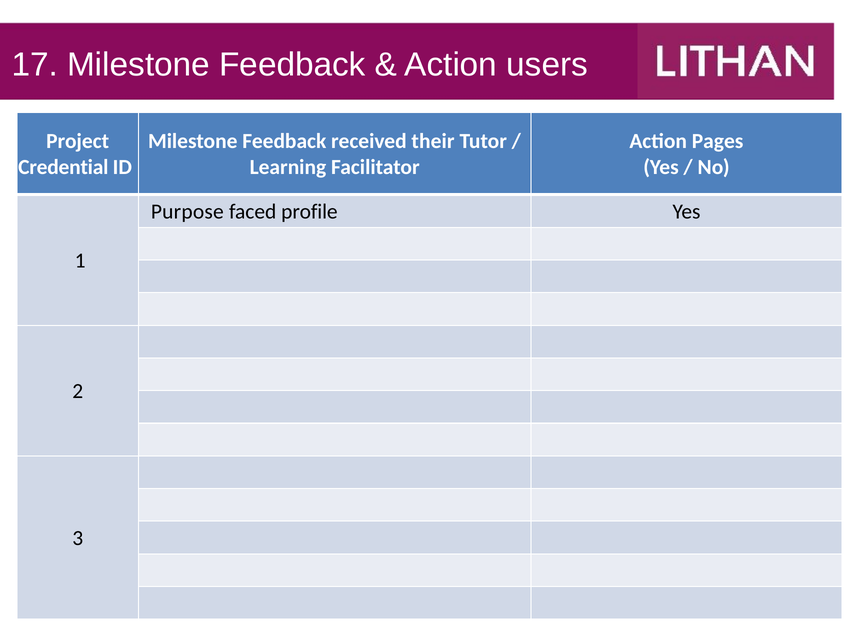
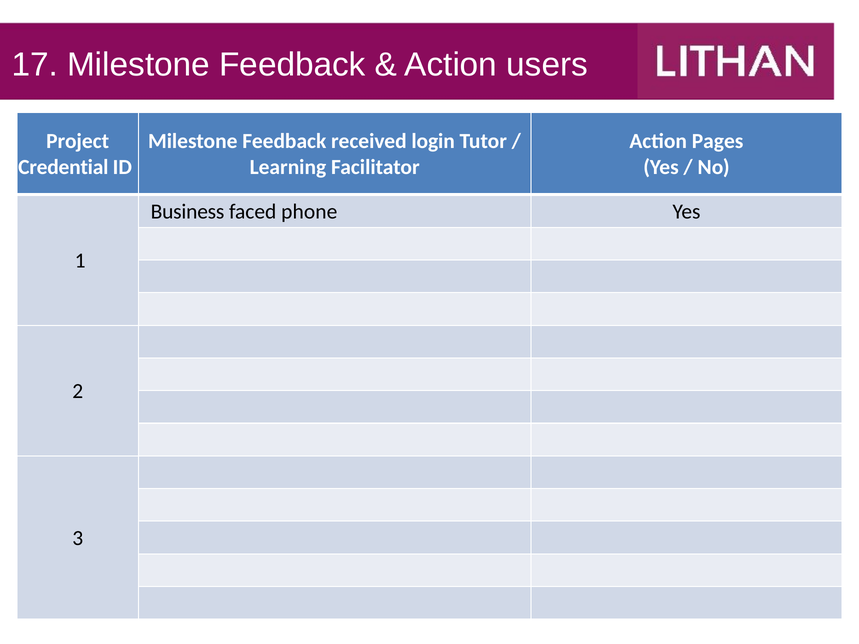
their: their -> login (433, 141)
Purpose: Purpose -> Business (188, 212)
profile: profile -> phone (309, 212)
